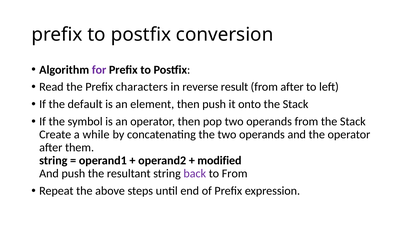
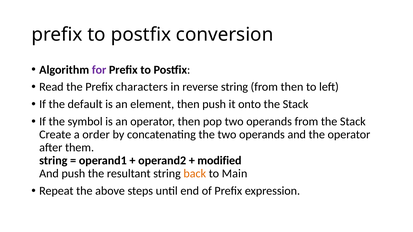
reverse result: result -> string (235, 87)
from after: after -> then (292, 87)
while: while -> order (96, 135)
back colour: purple -> orange (195, 174)
to From: From -> Main (235, 174)
